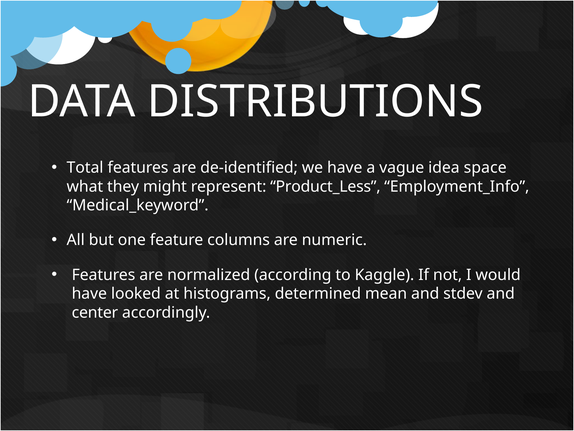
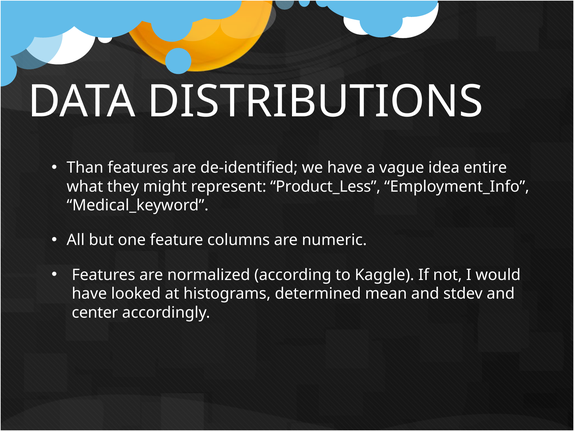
Total: Total -> Than (85, 167)
space: space -> entire (485, 167)
